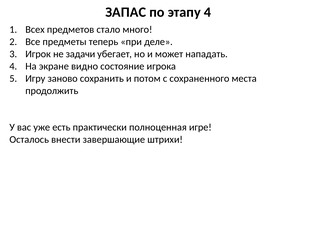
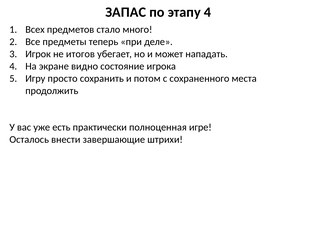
задачи: задачи -> итогов (80, 54)
заново: заново -> просто (63, 79)
